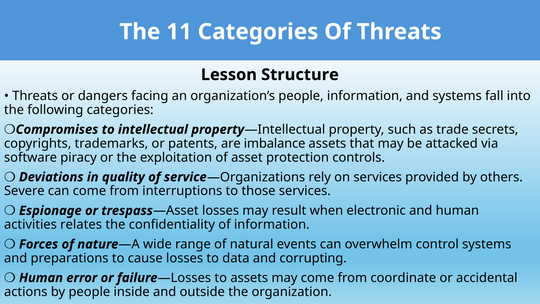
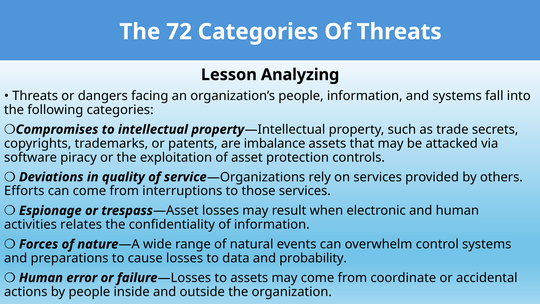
11: 11 -> 72 (179, 32)
Structure: Structure -> Analyzing (300, 75)
Severe: Severe -> Efforts (24, 191)
corrupting: corrupting -> probability (313, 258)
